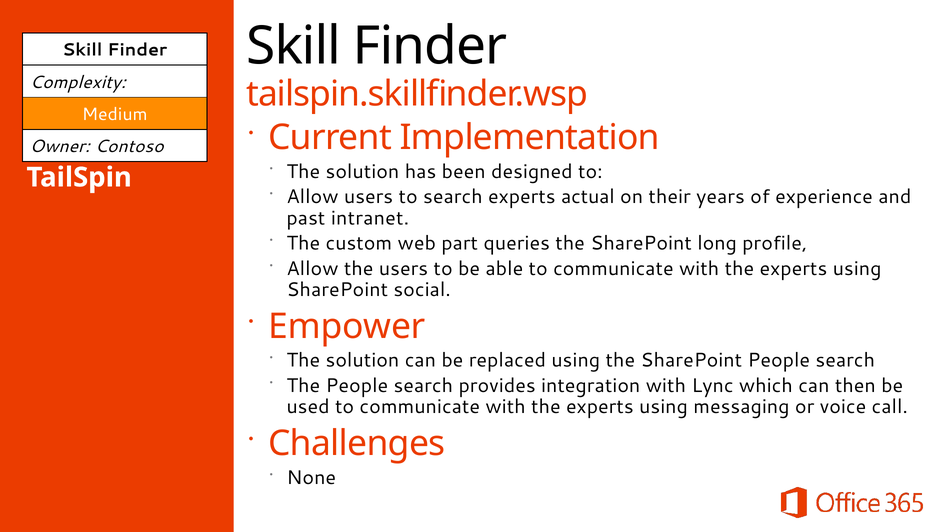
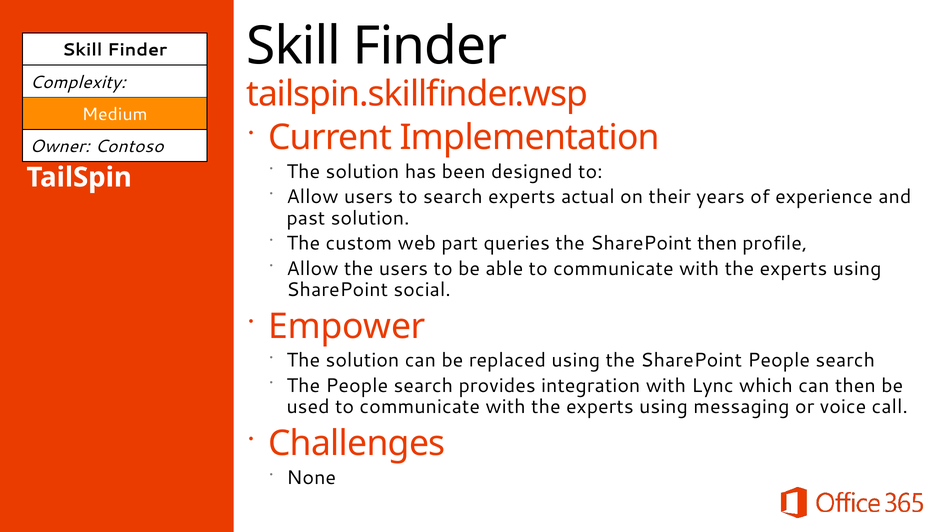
past intranet: intranet -> solution (370, 218)
SharePoint long: long -> then (717, 243)
